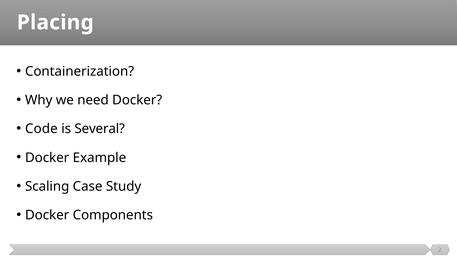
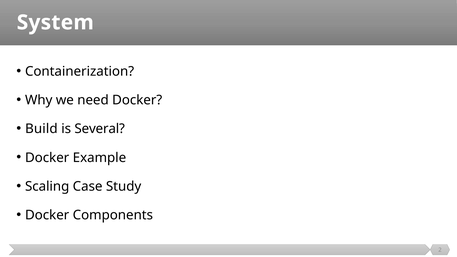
Placing: Placing -> System (55, 22)
Code: Code -> Build (41, 129)
